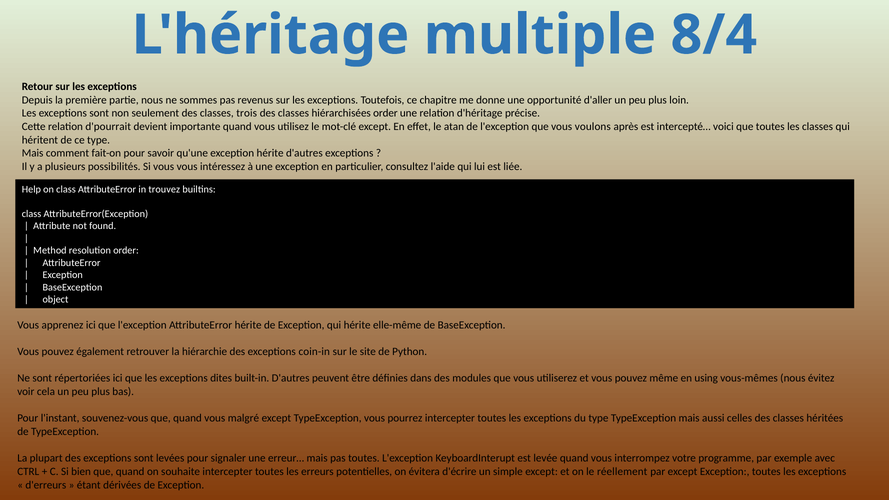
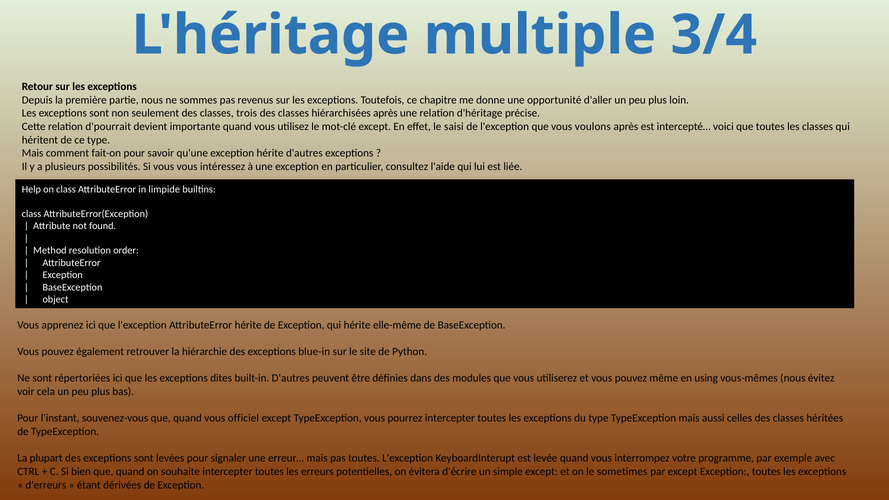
8/4: 8/4 -> 3/4 (714, 35)
hiérarchisées order: order -> après (385, 113)
atan: atan -> saisi (454, 127)
trouvez: trouvez -> limpide (164, 189)
coin-in: coin-in -> blue-in (314, 352)
malgré: malgré -> officiel (243, 418)
réellement: réellement -> sometimes (622, 472)
